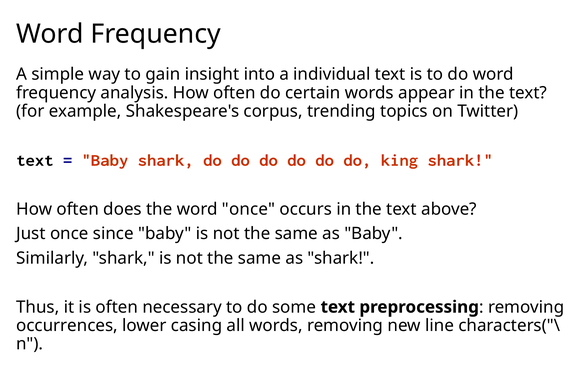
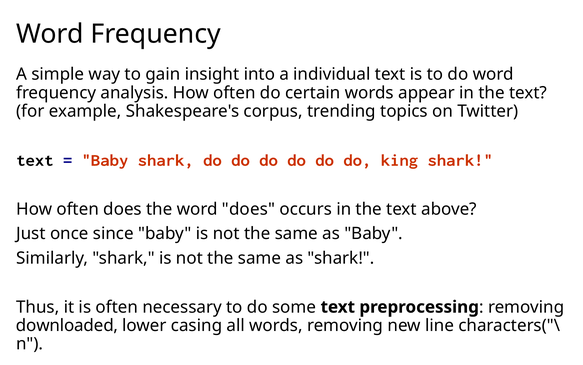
word once: once -> does (249, 209)
occurrences: occurrences -> downloaded (67, 325)
